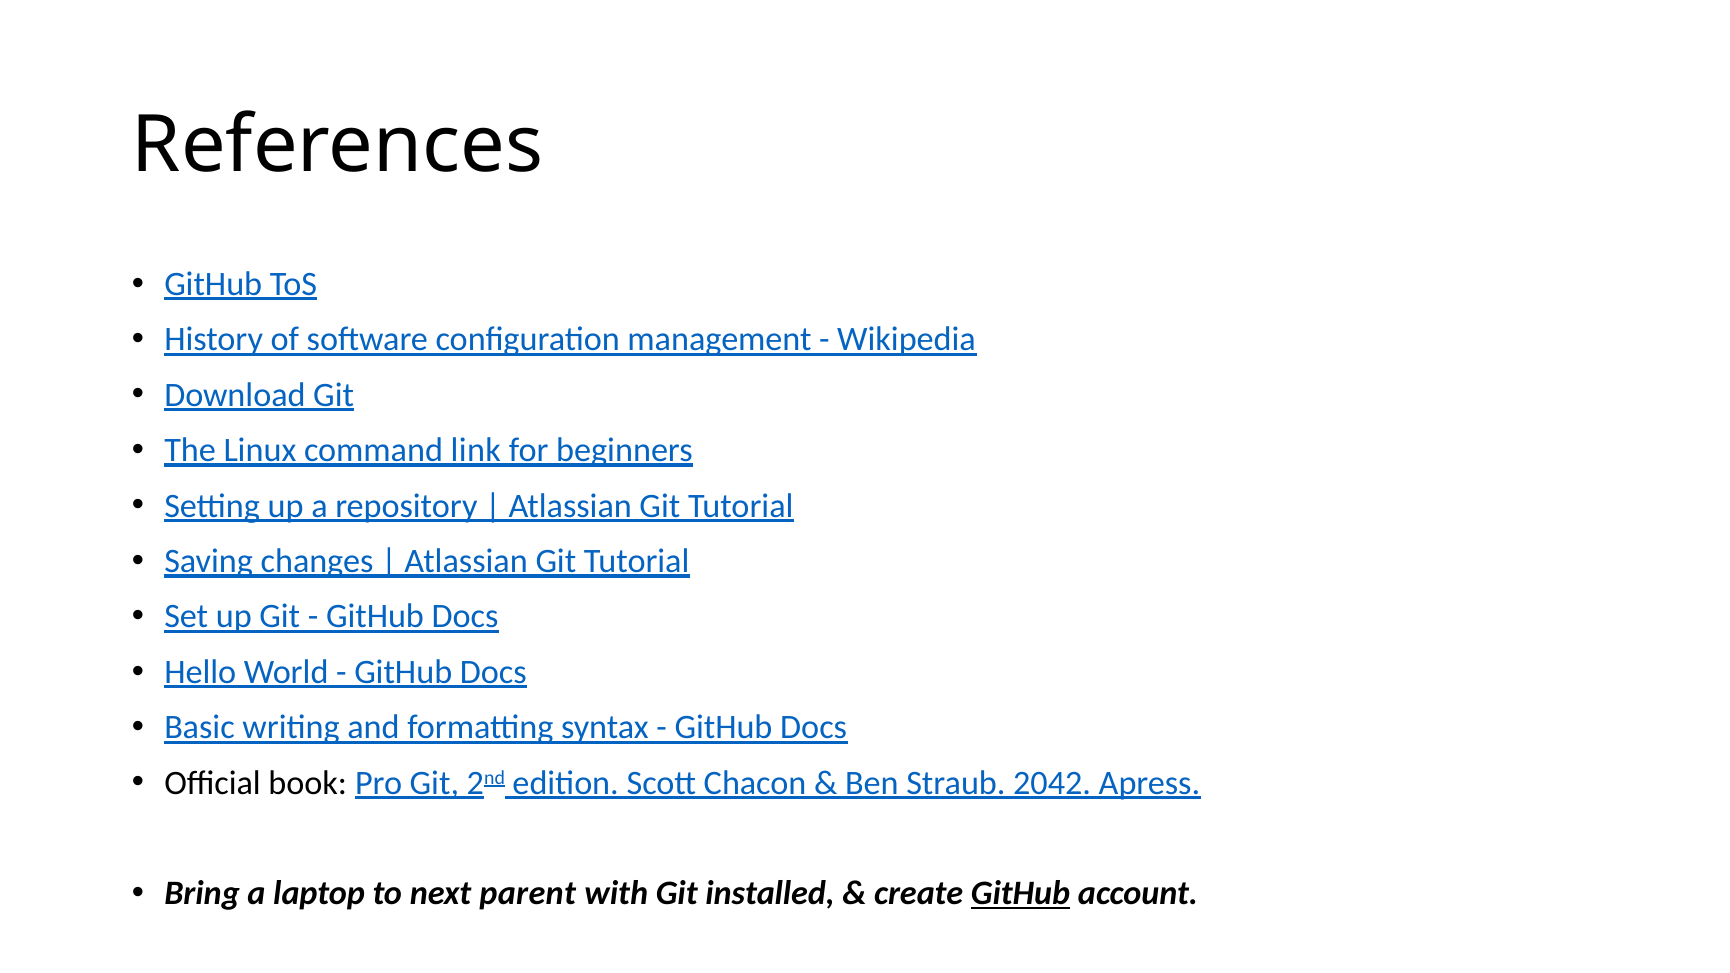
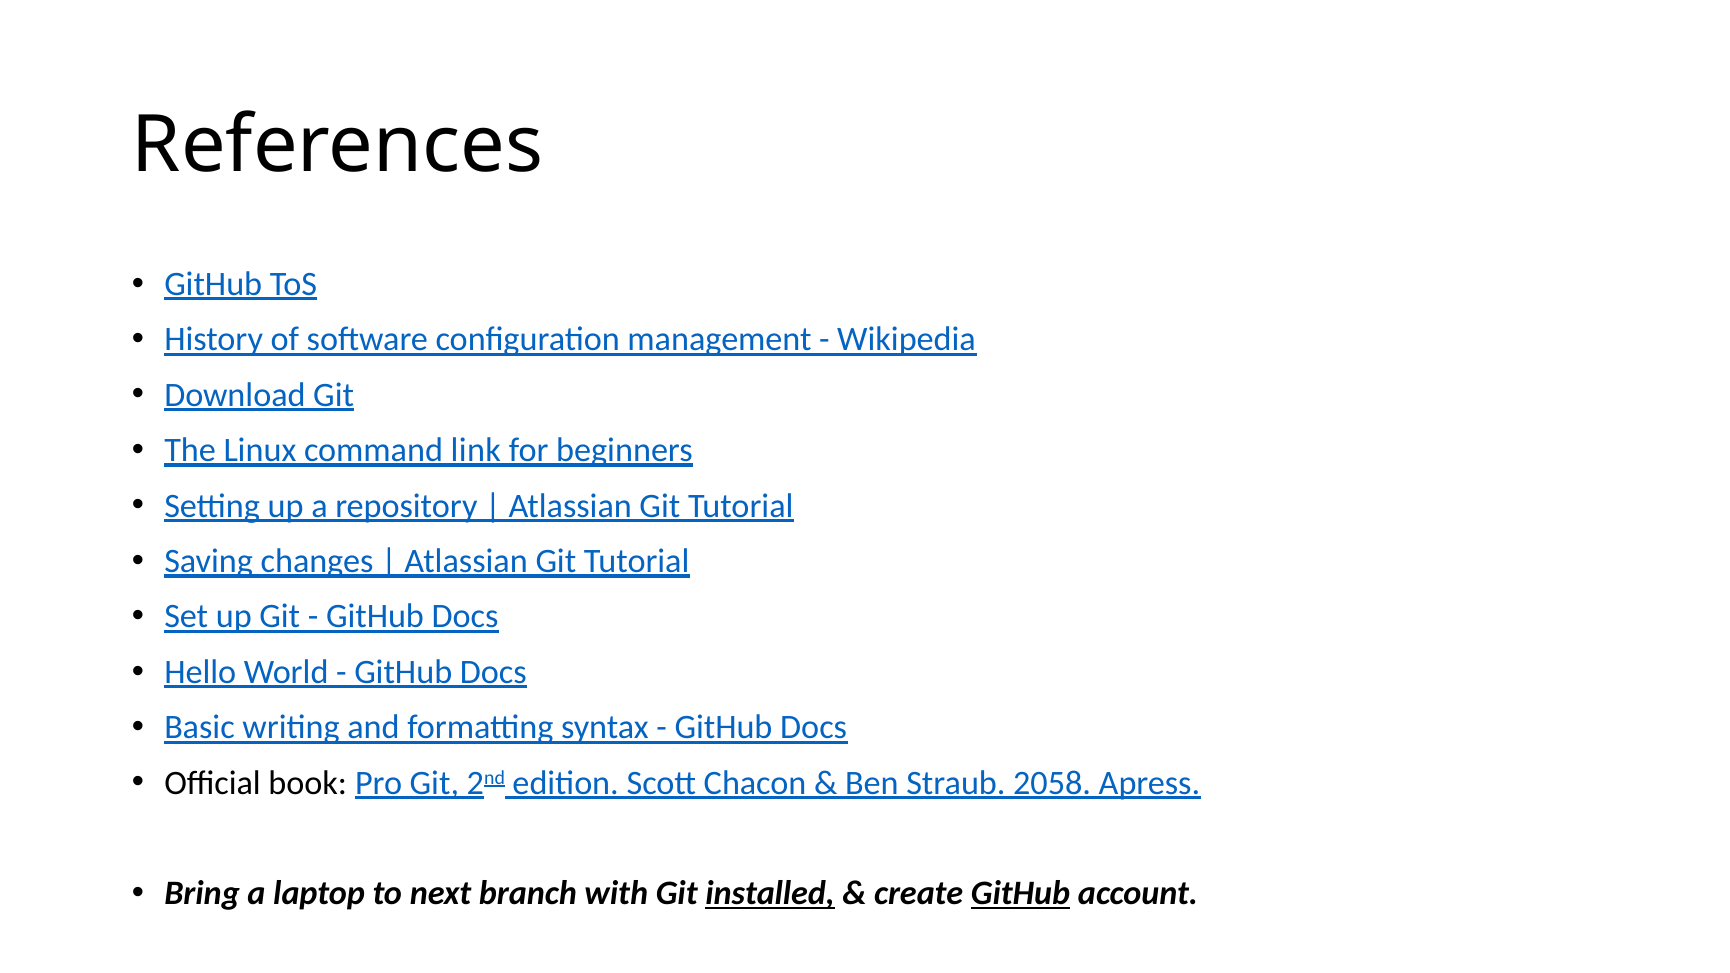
2042: 2042 -> 2058 (1052, 783)
parent: parent -> branch (528, 893)
installed underline: none -> present (770, 893)
